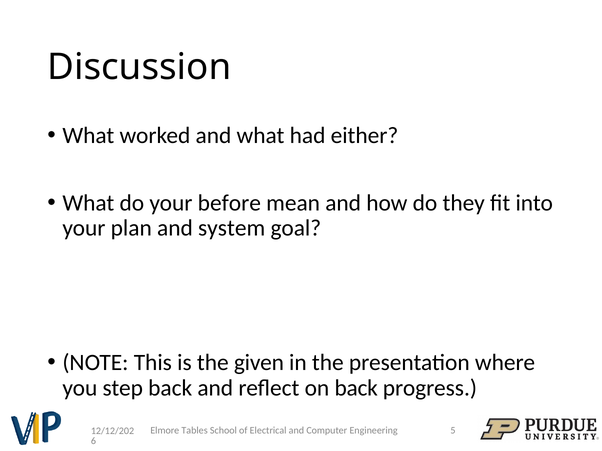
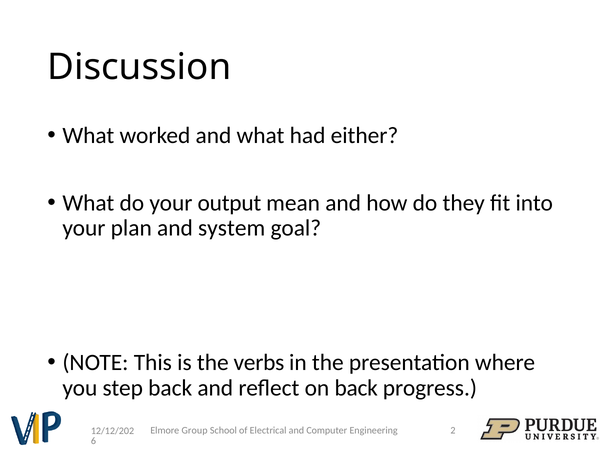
before: before -> output (229, 203)
given: given -> verbs (259, 363)
Tables: Tables -> Group (195, 431)
5: 5 -> 2 (453, 431)
